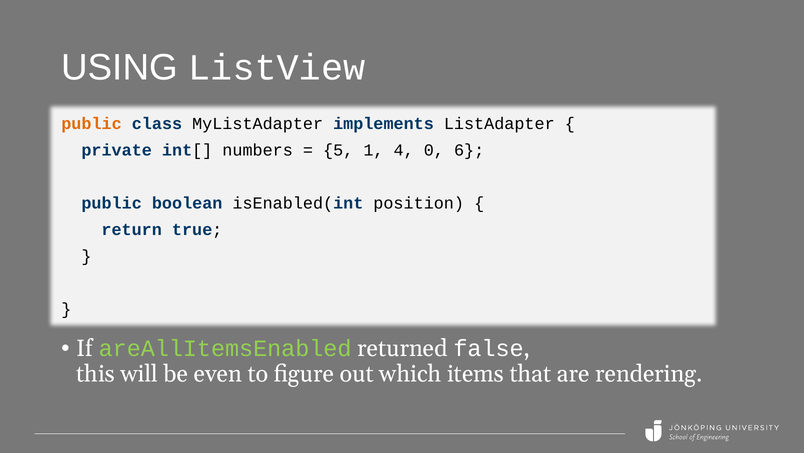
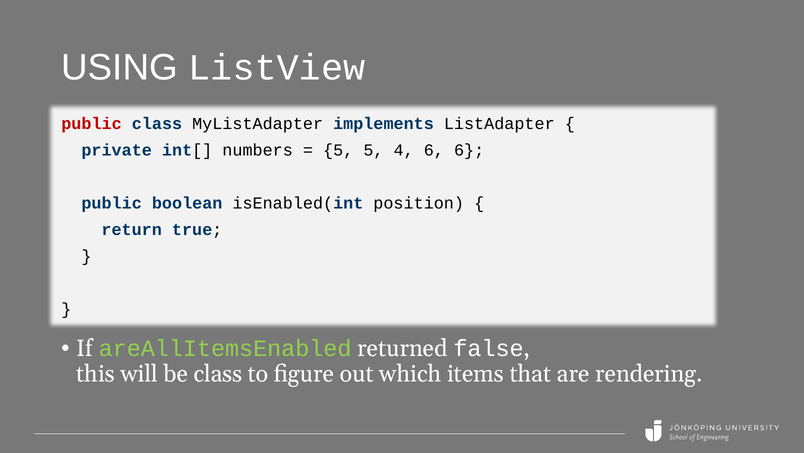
public colour: orange -> red (92, 123)
5 1: 1 -> 5 (373, 150)
4 0: 0 -> 6 (434, 150)
be even: even -> class (218, 373)
